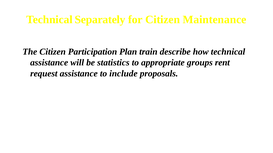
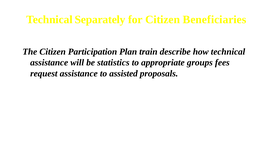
Maintenance: Maintenance -> Beneficiaries (215, 20)
rent: rent -> fees (222, 63)
include: include -> assisted (123, 74)
